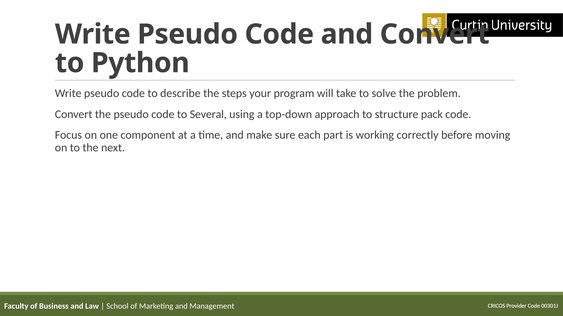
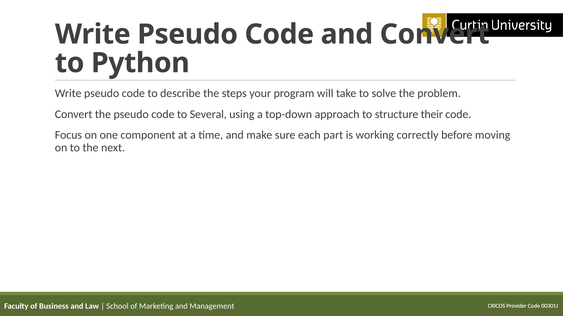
pack: pack -> their (432, 114)
